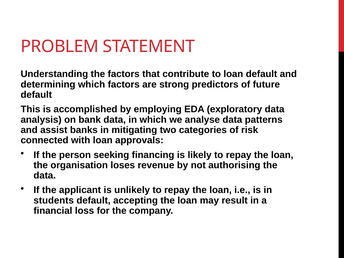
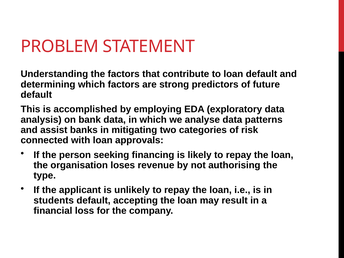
data: data -> type (45, 175)
